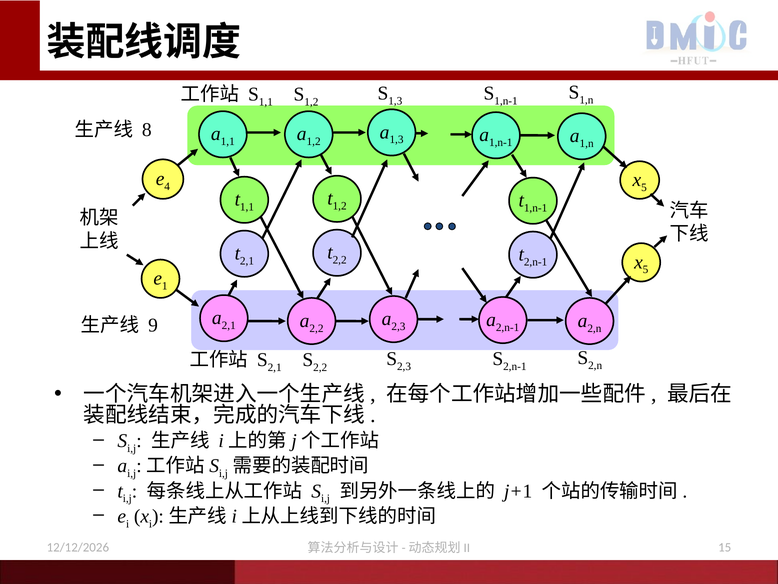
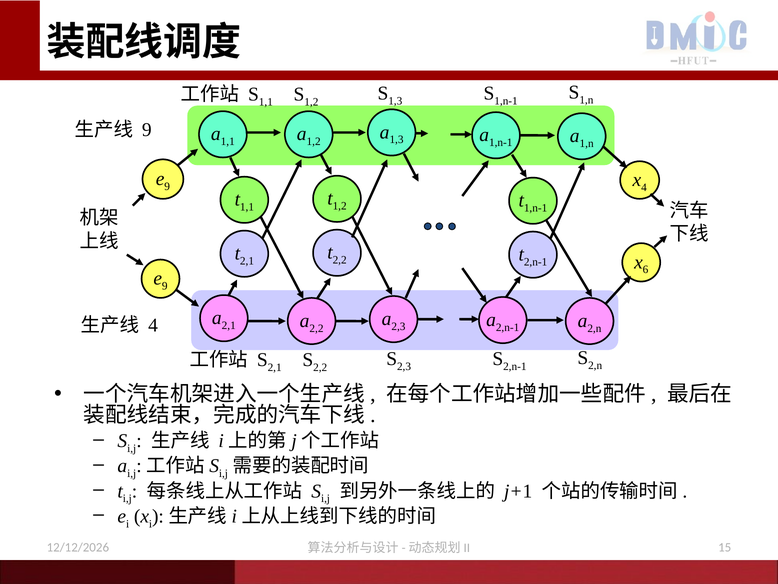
8: 8 -> 9 (147, 130)
4: 4 -> 9 (167, 186)
5: 5 -> 4 (644, 187)
5: 5 -> 6 (646, 269)
1: 1 -> 9 (165, 286)
9: 9 -> 4 (153, 325)
